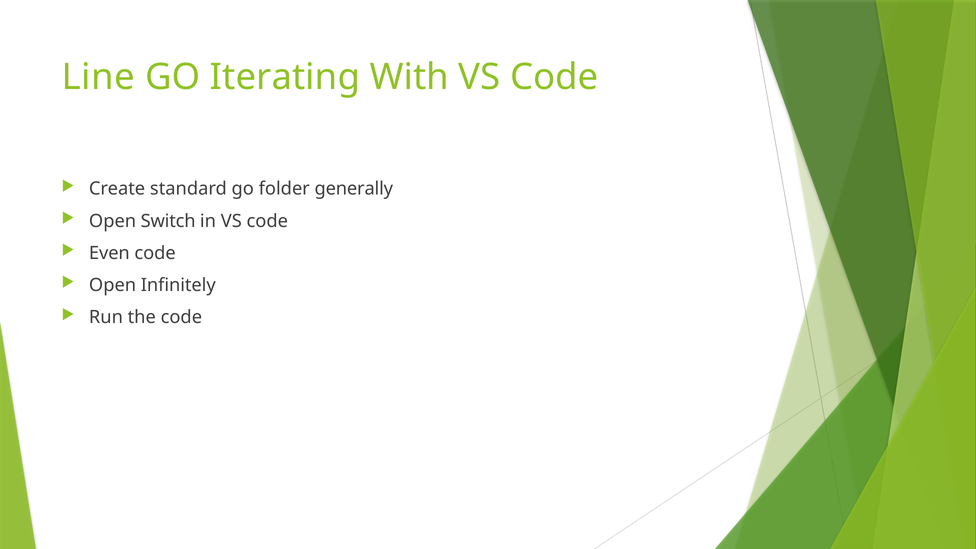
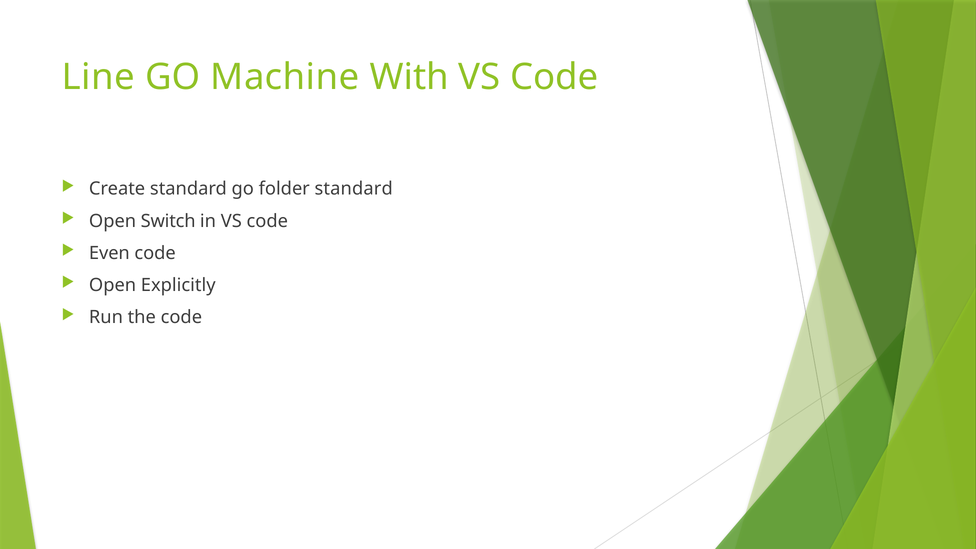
Iterating: Iterating -> Machine (285, 77)
folder generally: generally -> standard (354, 189)
Infinitely: Infinitely -> Explicitly (178, 285)
